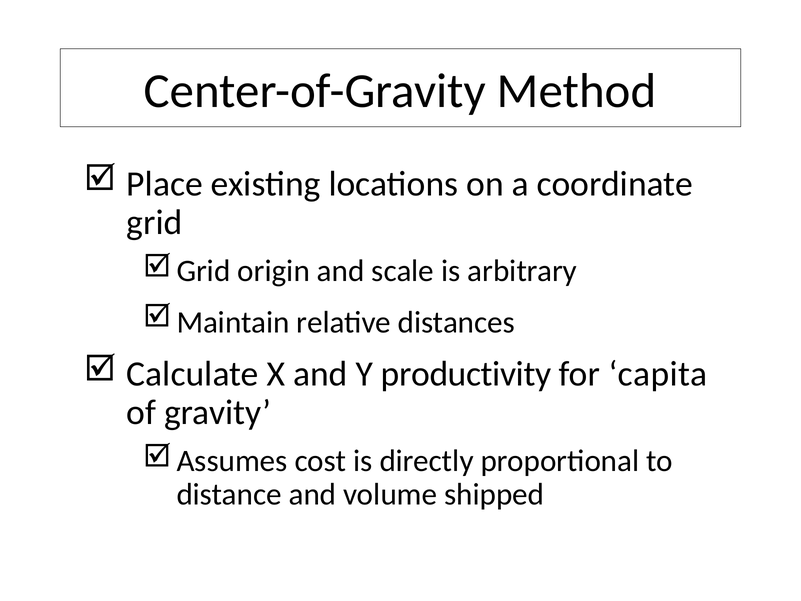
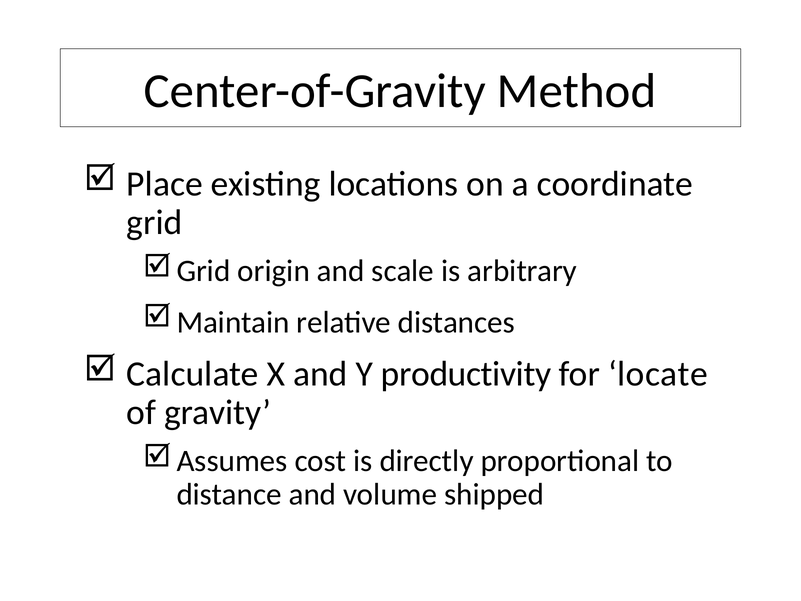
capita: capita -> locate (658, 374)
